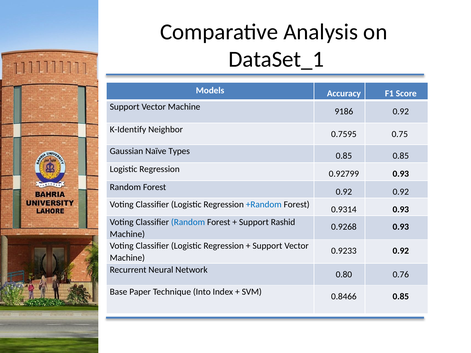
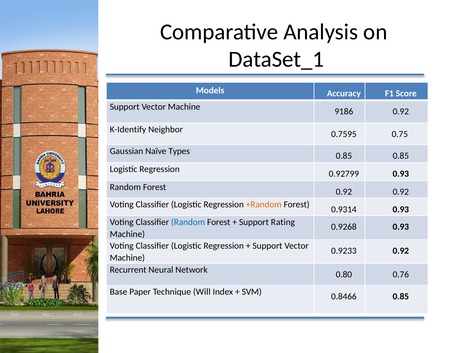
+Random colour: blue -> orange (264, 205)
Rashid: Rashid -> Rating (283, 222)
Into: Into -> Will (202, 292)
